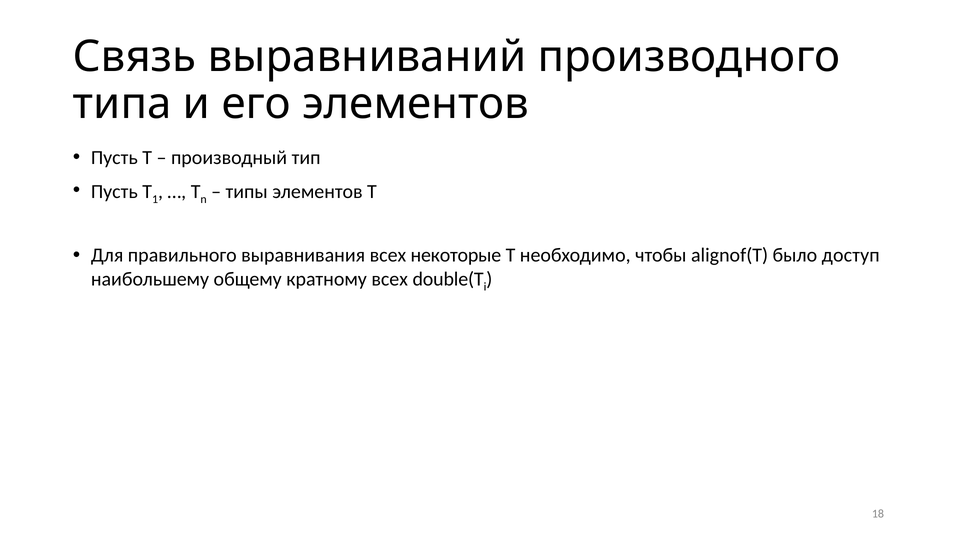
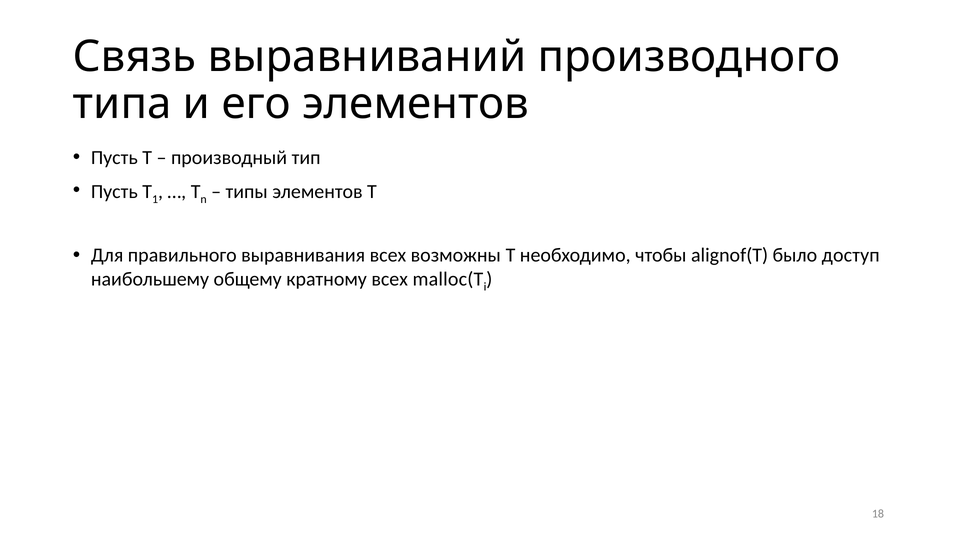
некоторые: некоторые -> возможны (456, 255)
double(T: double(T -> malloc(T (448, 279)
